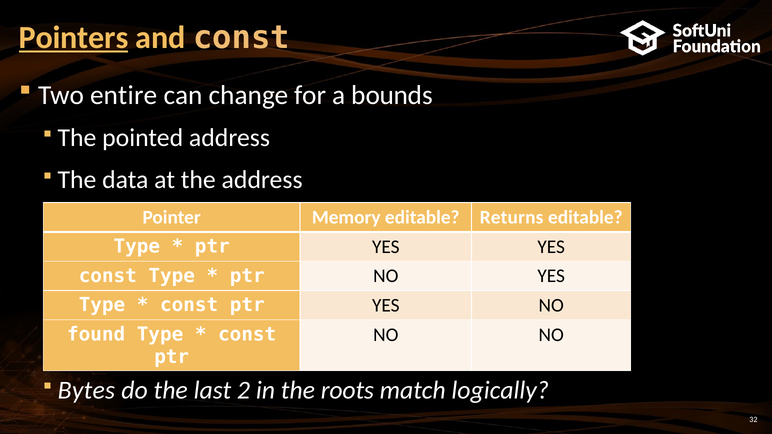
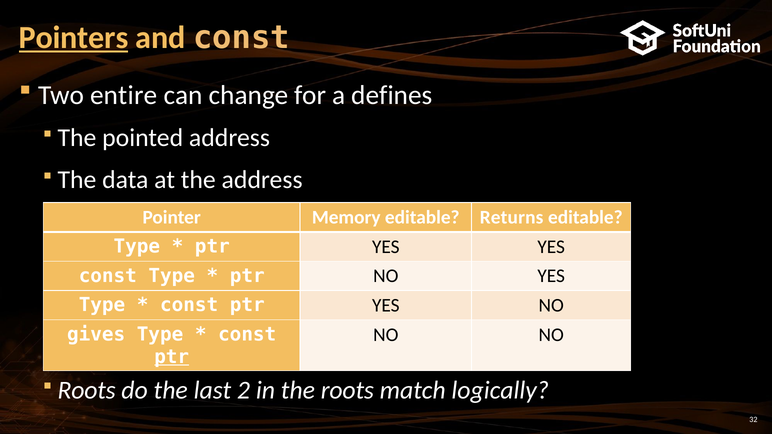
bounds: bounds -> defines (392, 95)
found: found -> gives (96, 335)
ptr underline: none -> present (172, 357)
Bytes: Bytes -> Roots (87, 391)
